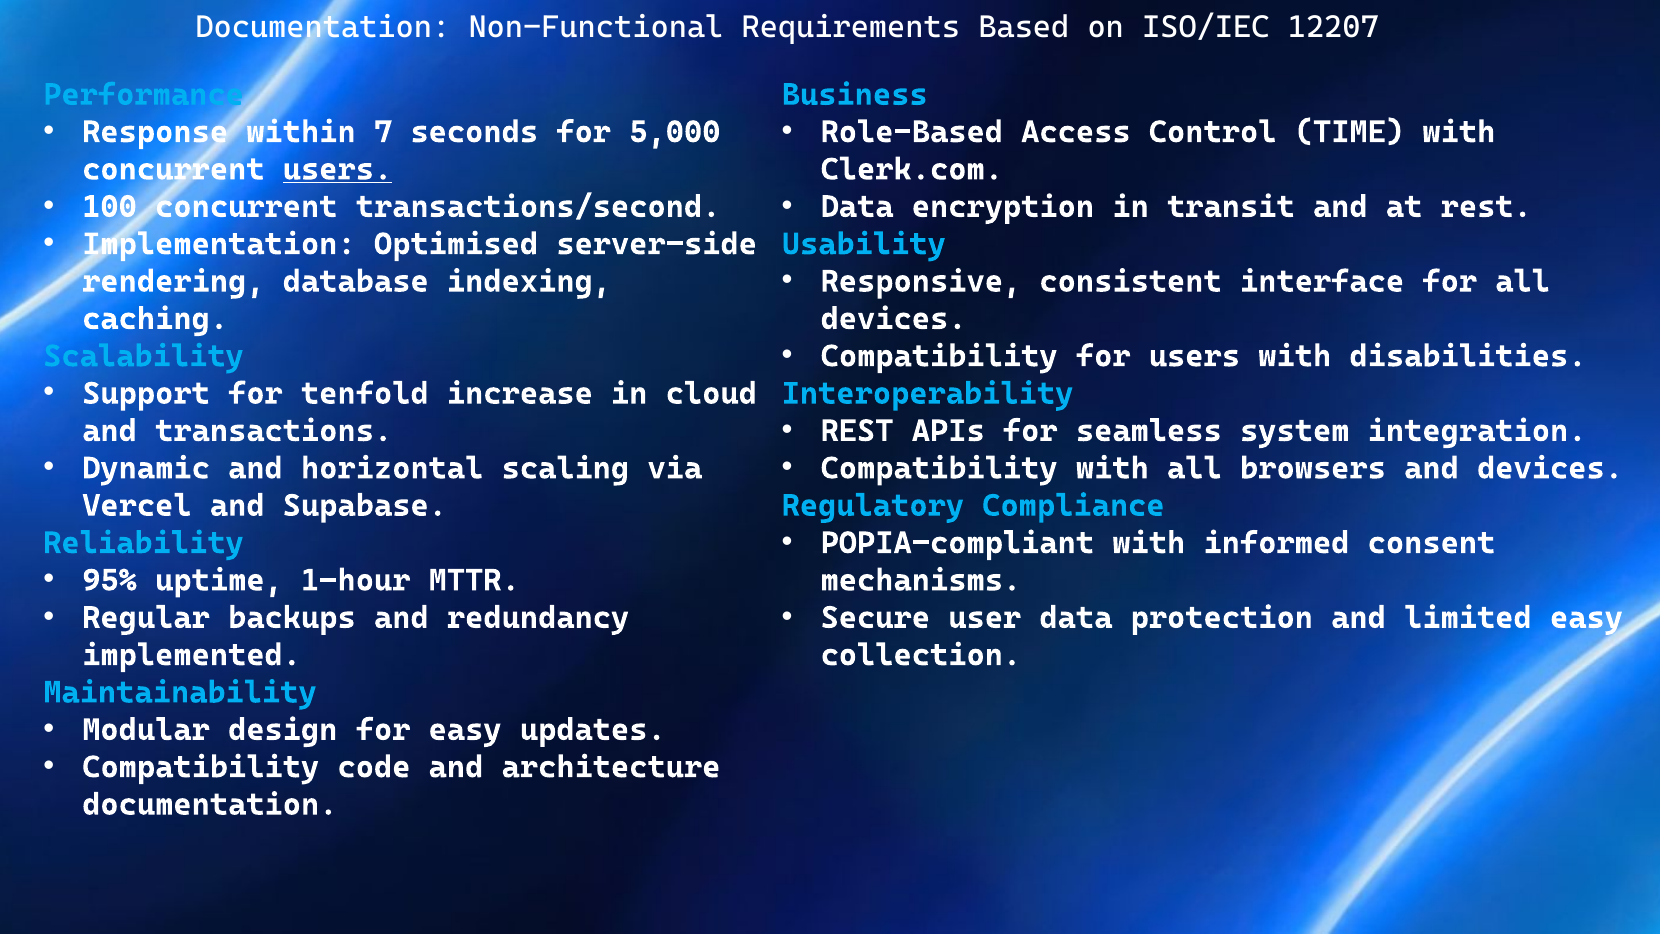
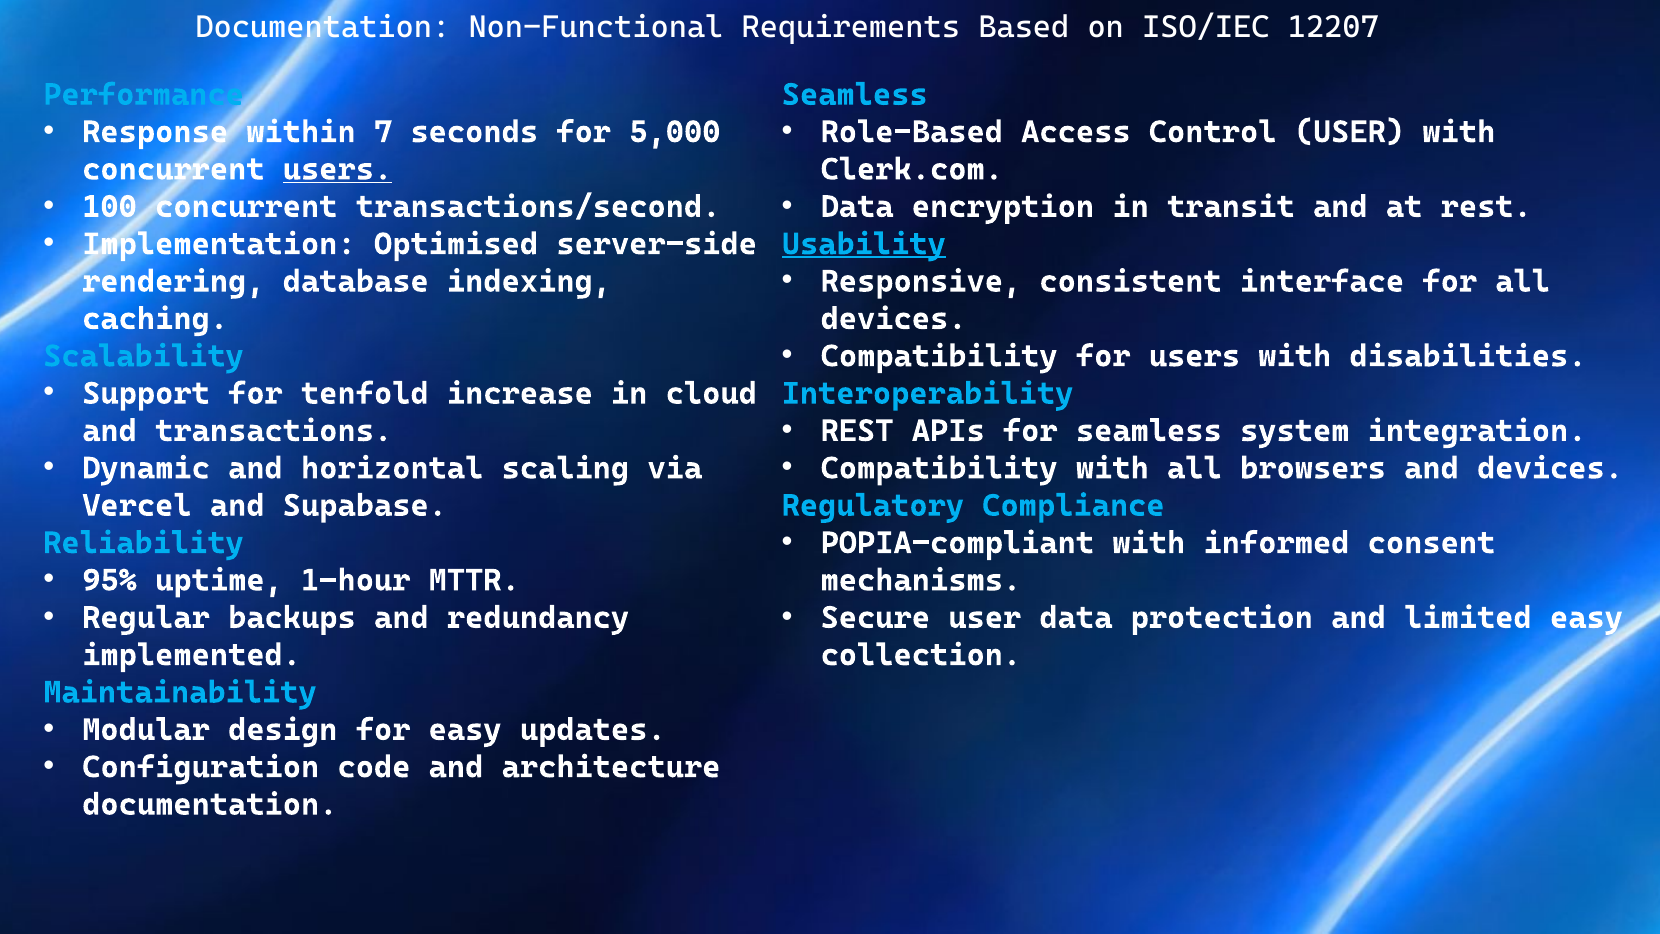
Business: Business -> Seamless (855, 94)
Control TIME: TIME -> USER (1349, 132)
Usability underline: none -> present (864, 244)
Compatibility: Compatibility -> Configuration (201, 767)
